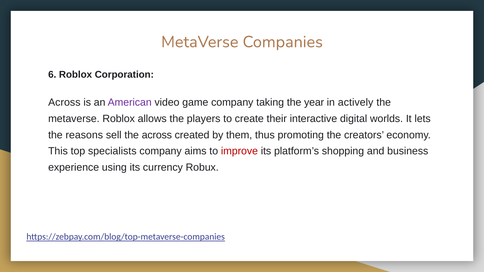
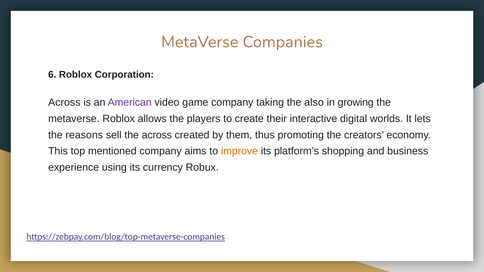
year: year -> also (314, 103)
actively: actively -> growing (356, 103)
specialists: specialists -> mentioned (112, 151)
improve colour: red -> orange (239, 151)
